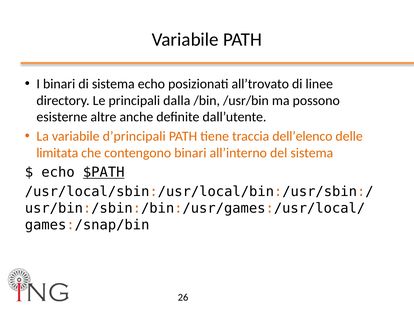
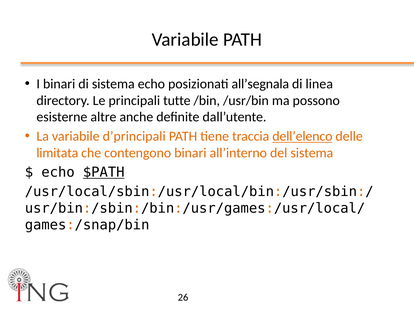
all’trovato: all’trovato -> all’segnala (260, 84)
linee: linee -> linea (319, 84)
dalla: dalla -> tutte (177, 100)
dell’elenco underline: none -> present (302, 136)
